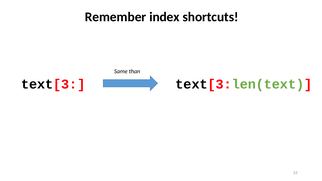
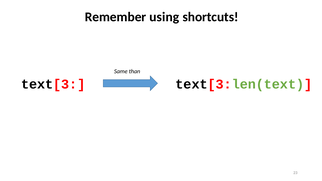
index: index -> using (164, 17)
